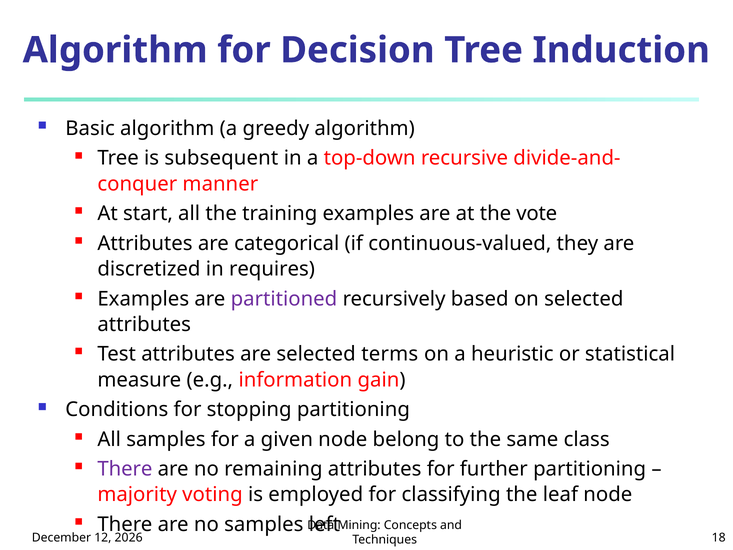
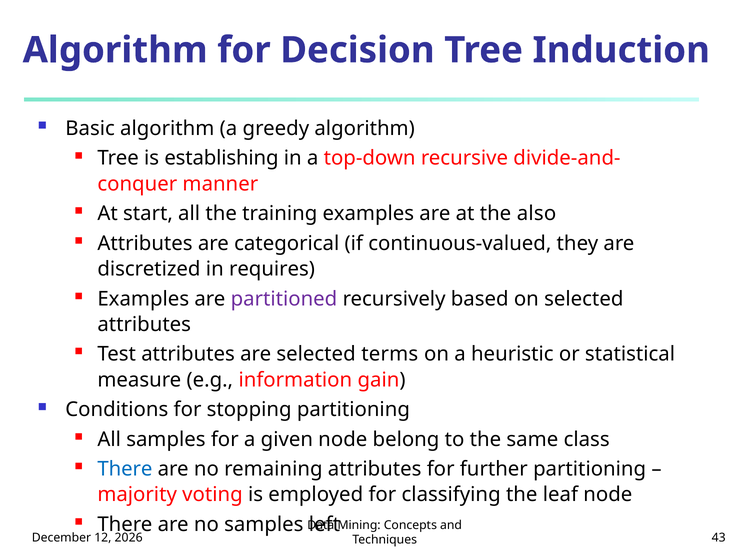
subsequent: subsequent -> establishing (221, 158)
vote: vote -> also (537, 214)
There colour: purple -> blue (125, 469)
18: 18 -> 43 (719, 538)
